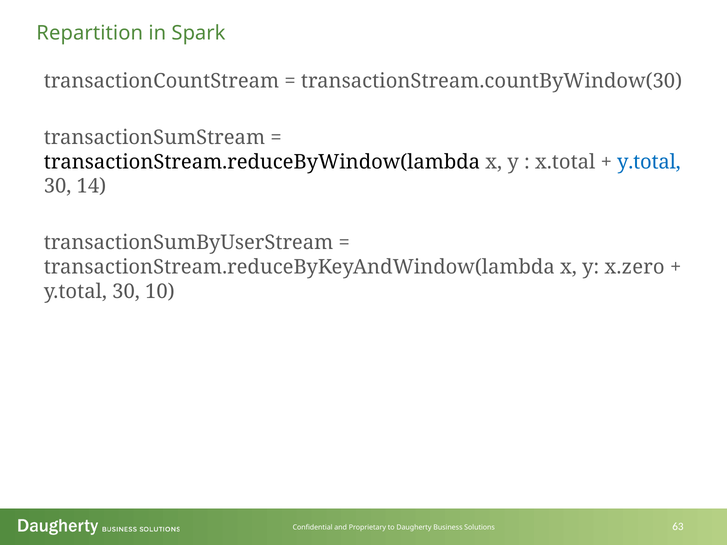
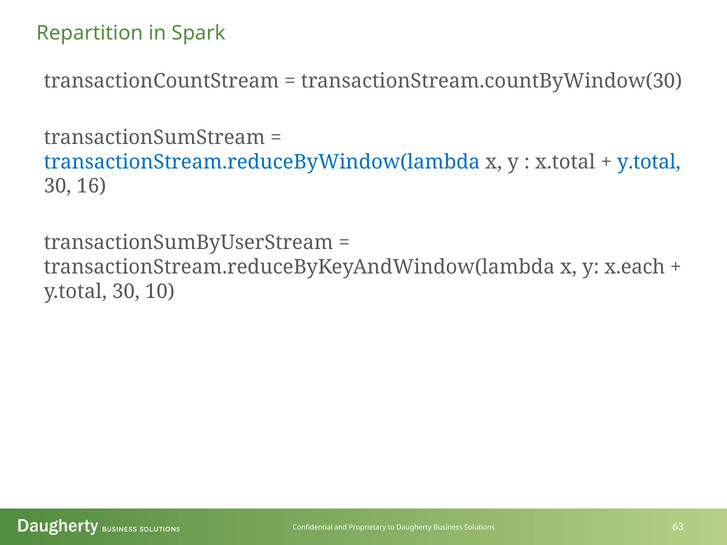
transactionStream.reduceByWindow(lambda colour: black -> blue (262, 162)
14: 14 -> 16 (91, 186)
x.zero: x.zero -> x.each (635, 267)
